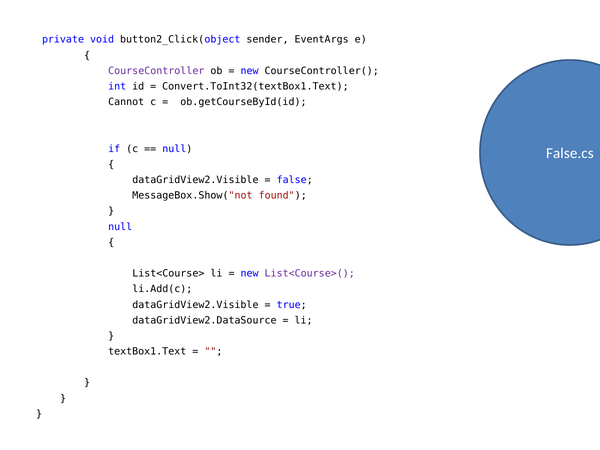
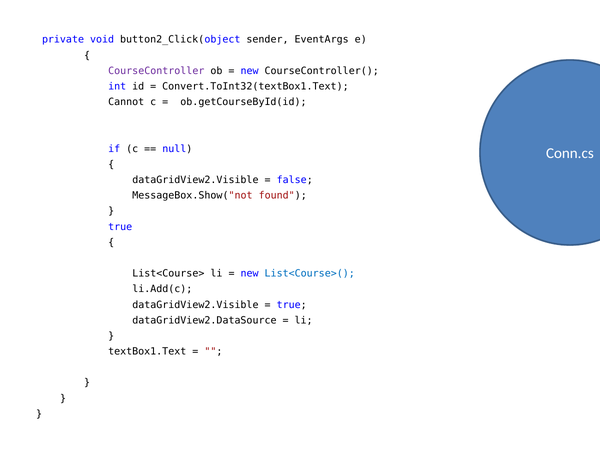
False.cs: False.cs -> Conn.cs (570, 154)
null: null -> true (120, 227)
List<Course>( colour: purple -> blue (310, 274)
